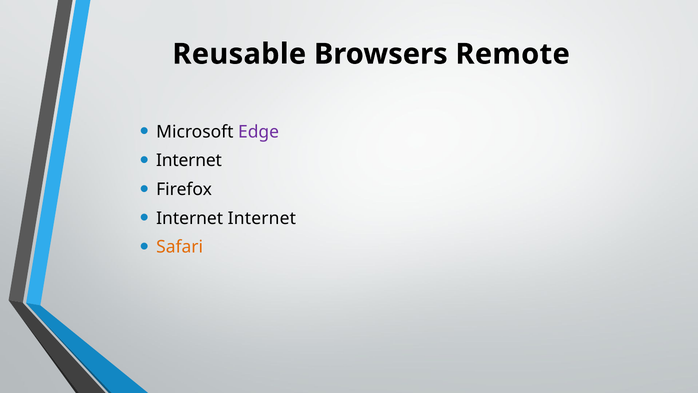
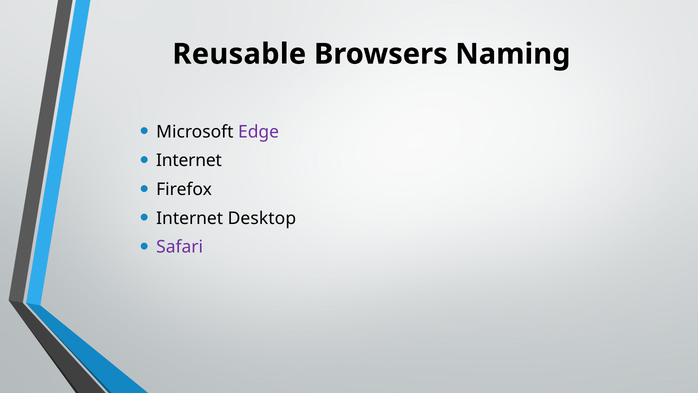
Remote: Remote -> Naming (513, 54)
Internet Internet: Internet -> Desktop (262, 218)
Safari colour: orange -> purple (180, 247)
